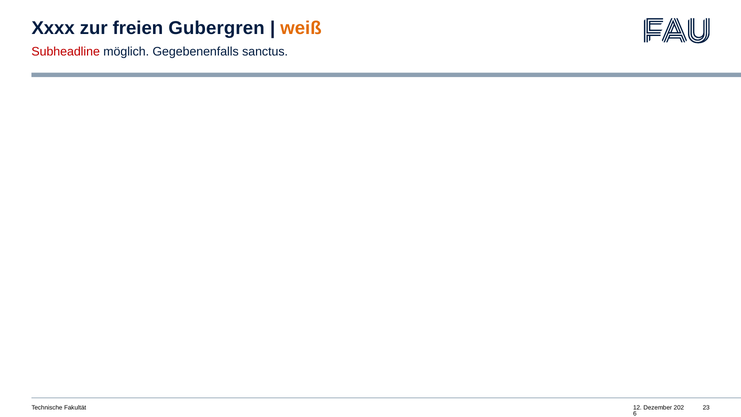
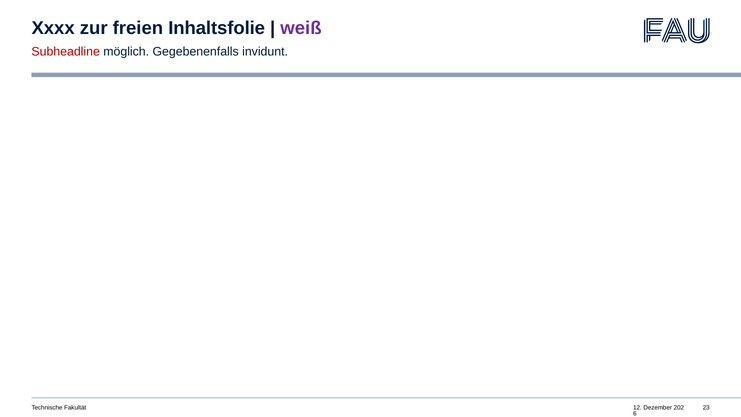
Gubergren: Gubergren -> Inhaltsfolie (217, 28)
weiß colour: orange -> purple (301, 28)
sanctus: sanctus -> invidunt (265, 52)
